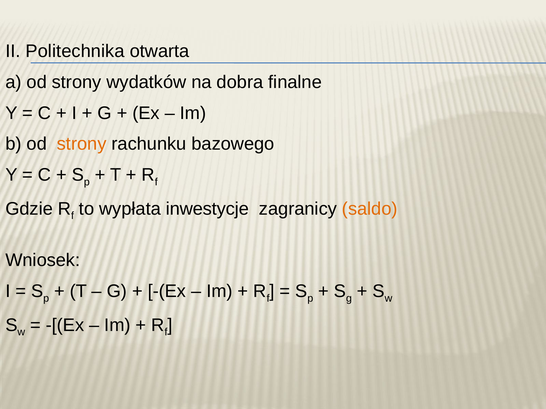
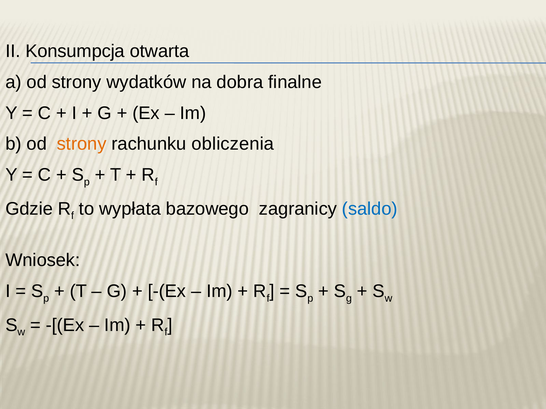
Politechnika: Politechnika -> Konsumpcja (75, 51)
bazowego: bazowego -> obliczenia (233, 144)
inwestycje: inwestycje -> bazowego (207, 209)
saldo colour: orange -> blue (370, 209)
